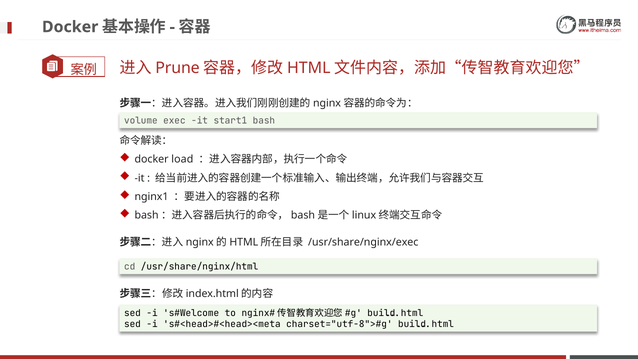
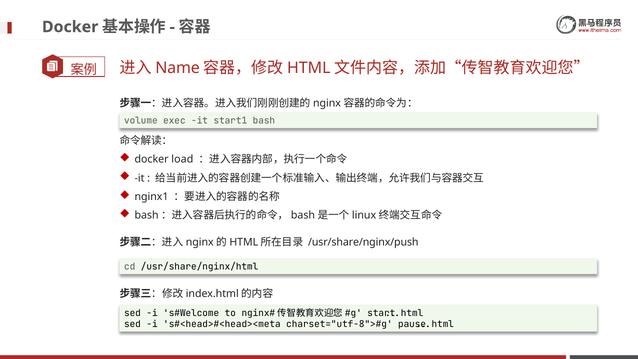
Prune: Prune -> Name (178, 68)
/usr/share/nginx/exec: /usr/share/nginx/exec -> /usr/share/nginx/push (363, 242)
build.html: build.html -> start.html (395, 313)
build.html: build.html -> pause.html (426, 324)
